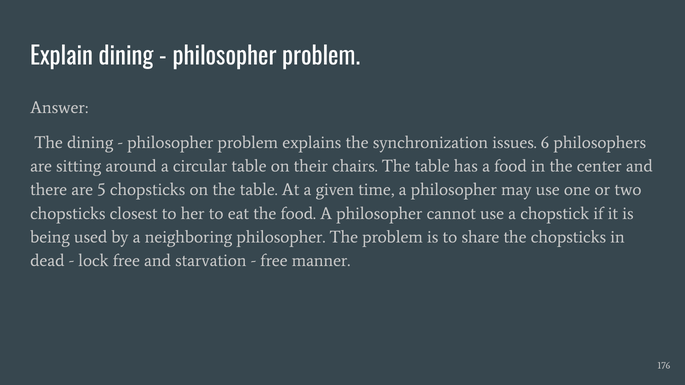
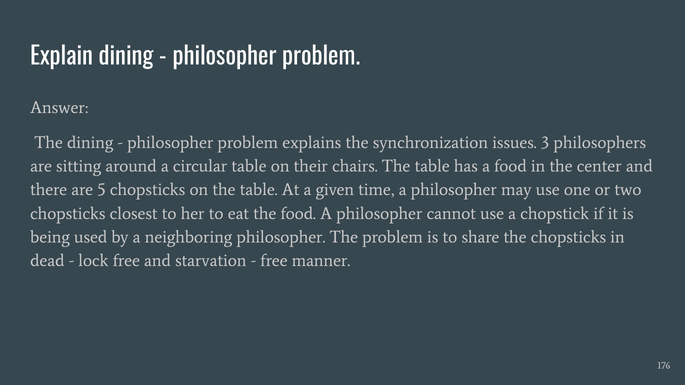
6: 6 -> 3 (545, 143)
